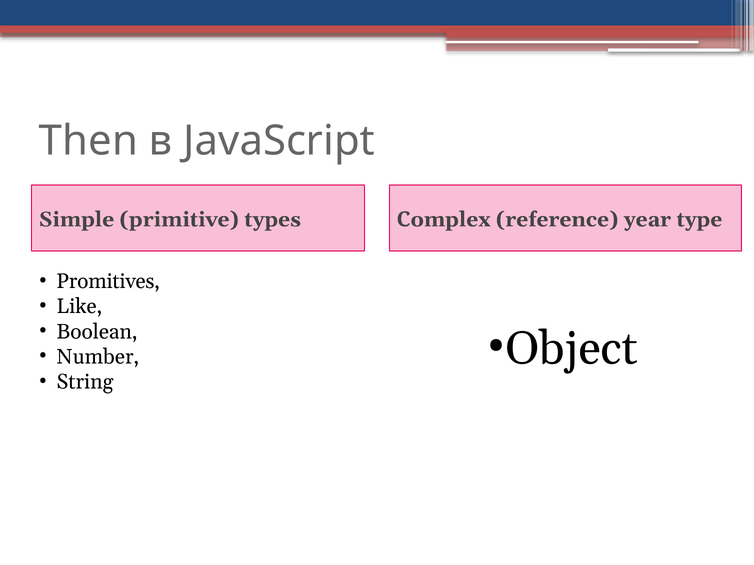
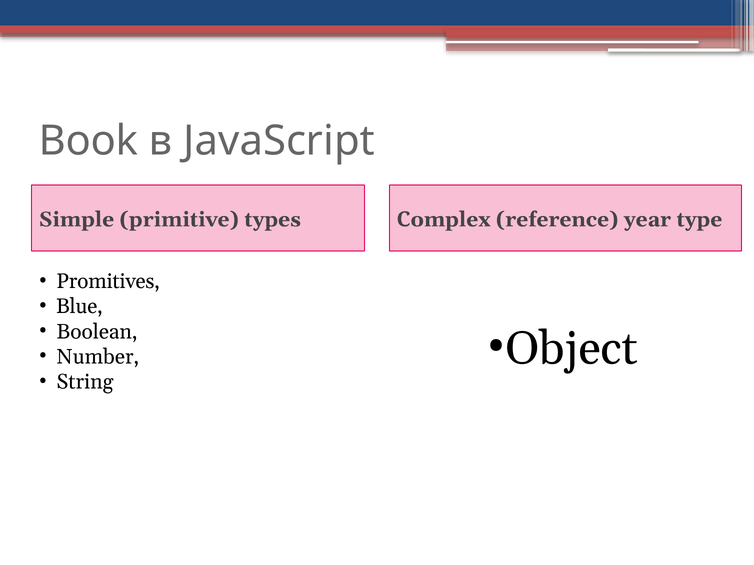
Then: Then -> Book (89, 141)
Like: Like -> Blue (80, 307)
